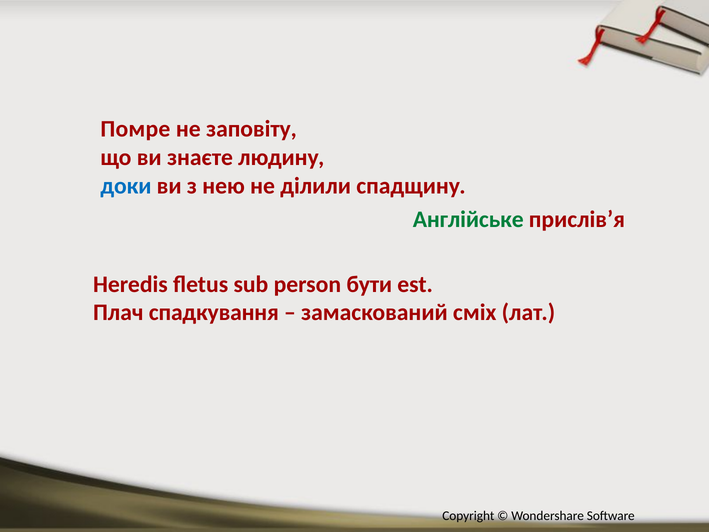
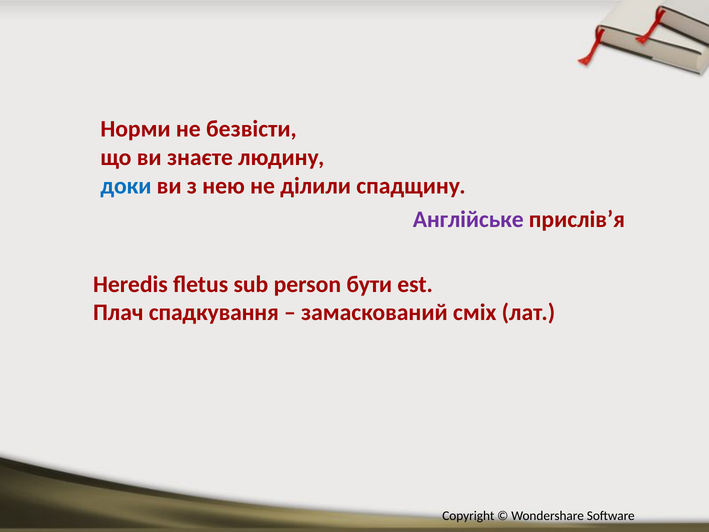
Помре: Помре -> Норми (136, 129)
заповіту: заповіту -> безвісти (251, 129)
Англійське colour: green -> purple (468, 220)
